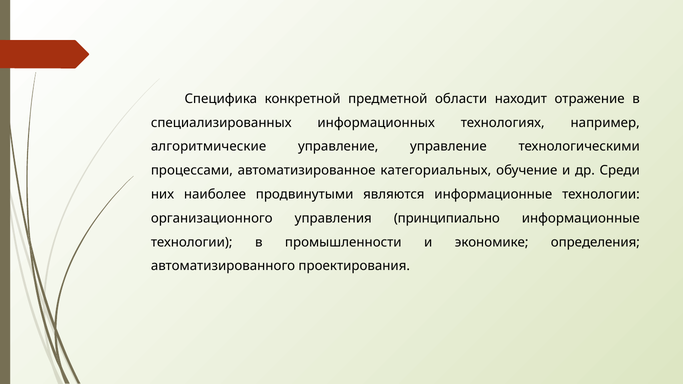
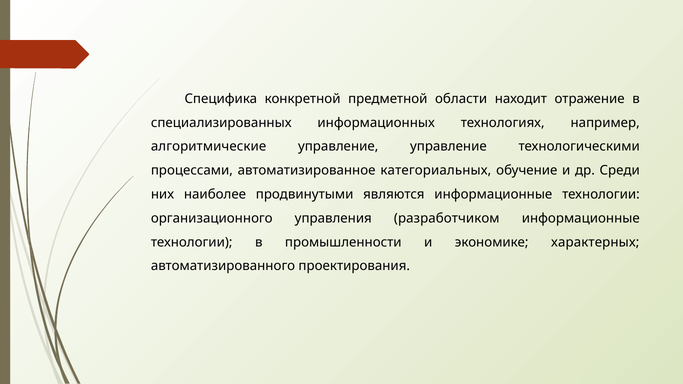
принципиально: принципиально -> разработчиком (447, 218)
определения: определения -> характерных (595, 242)
